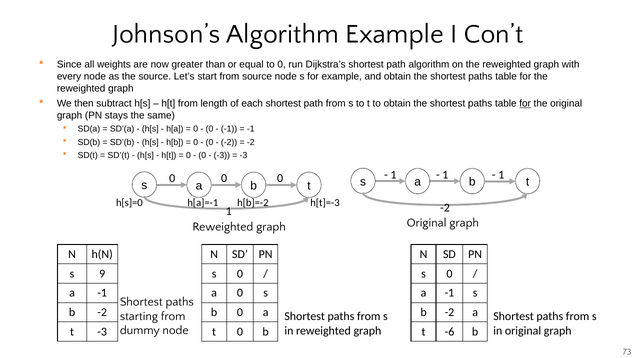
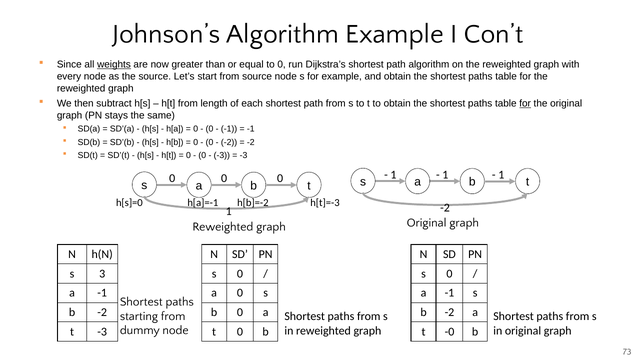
weights underline: none -> present (114, 64)
9: 9 -> 3 (102, 274)
-6: -6 -> -0 (449, 332)
